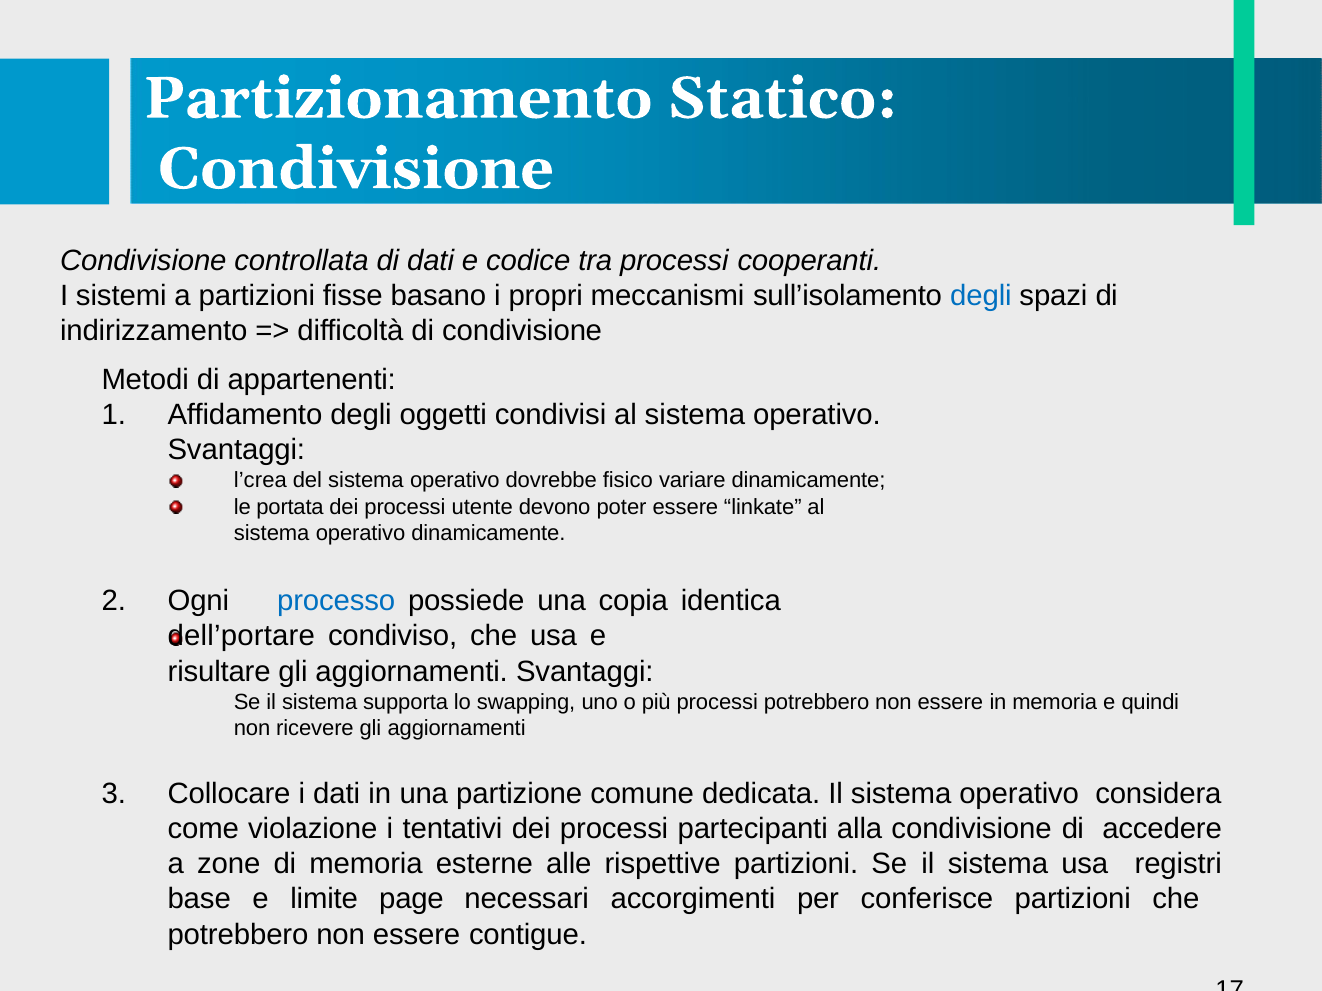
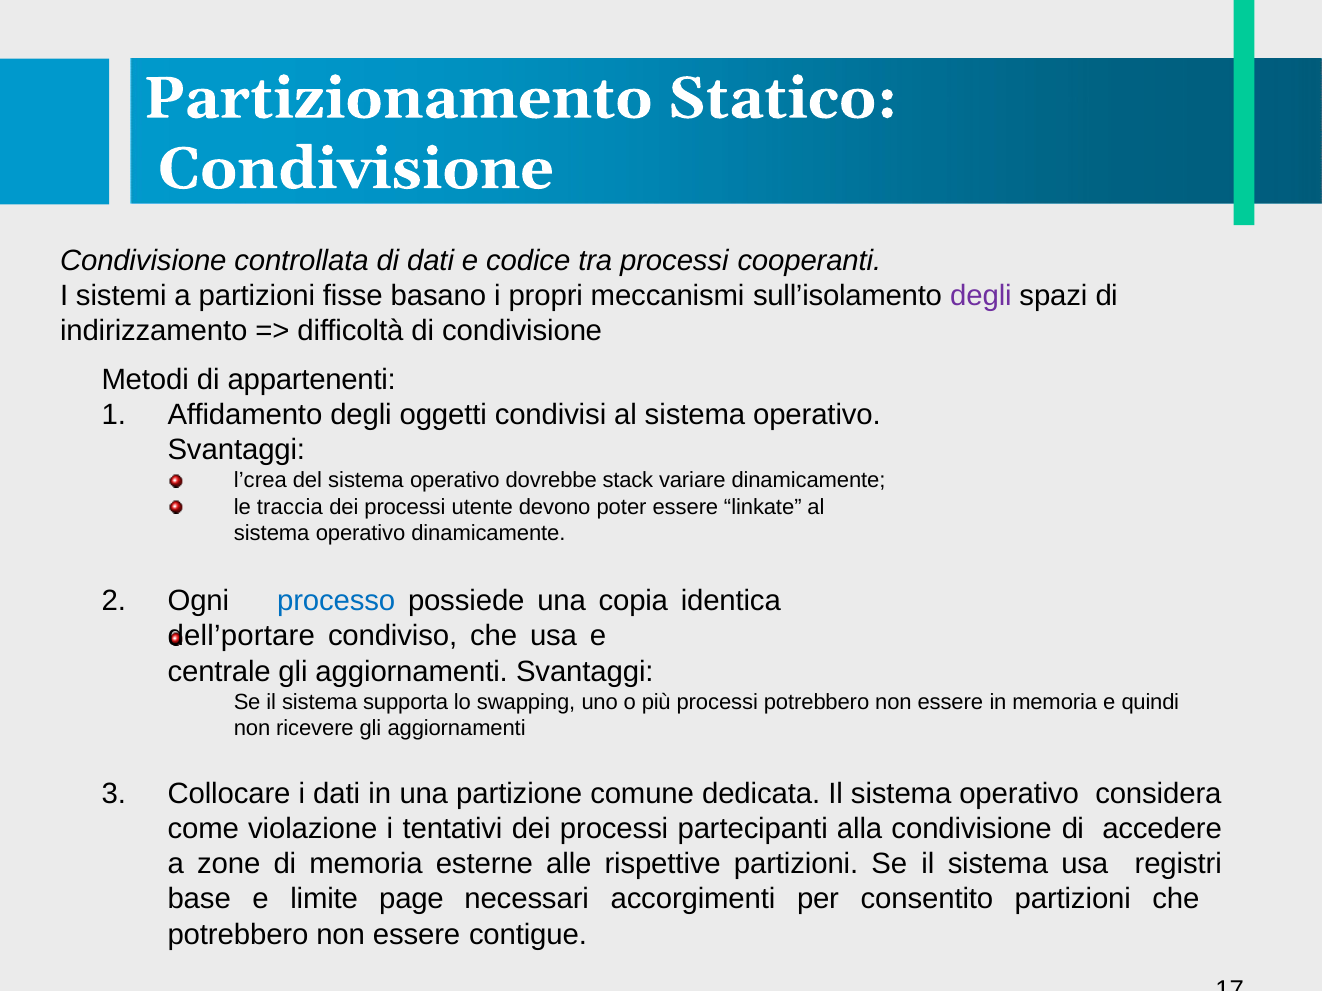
degli colour: blue -> purple (981, 296)
fisico: fisico -> stack (628, 481)
portata: portata -> traccia (290, 507)
risultare: risultare -> centrale (219, 672)
conferisce: conferisce -> consentito (927, 900)
